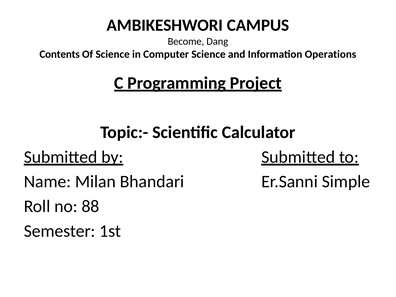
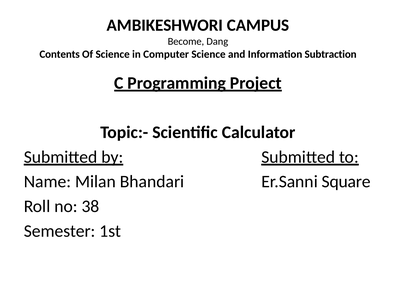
Operations: Operations -> Subtraction (331, 54)
Simple: Simple -> Square (346, 182)
88: 88 -> 38 (90, 206)
